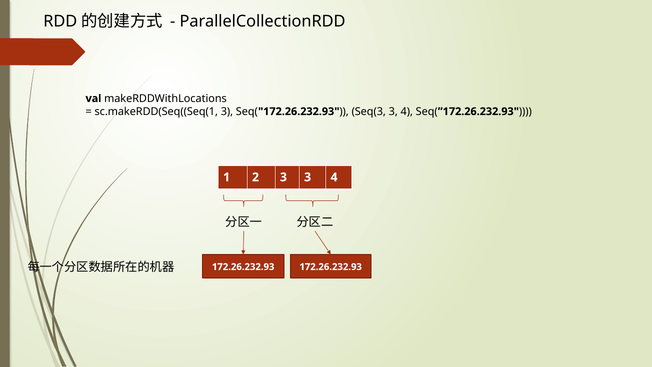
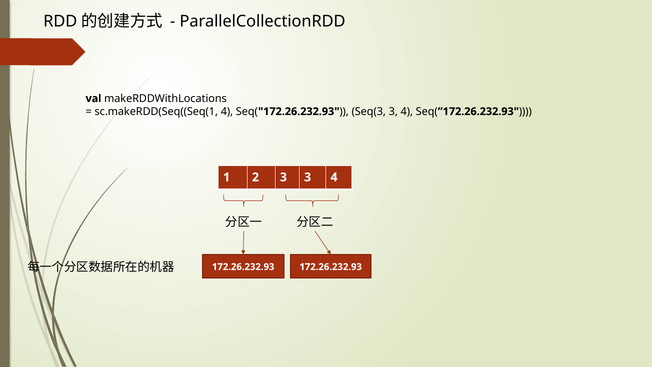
sc.makeRDD(Seq((Seq(1 3: 3 -> 4 (227, 111)
